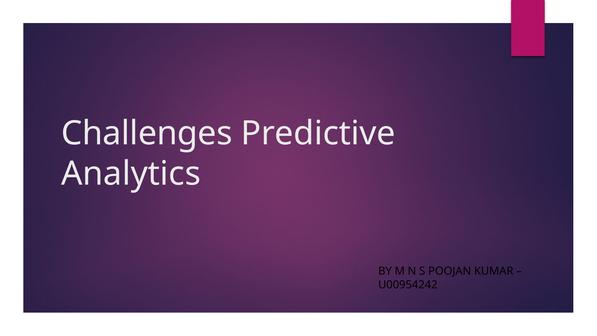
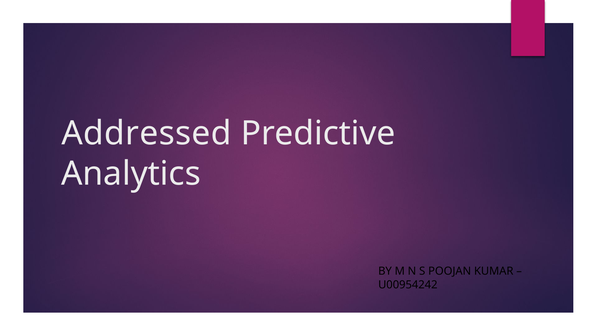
Challenges: Challenges -> Addressed (146, 133)
